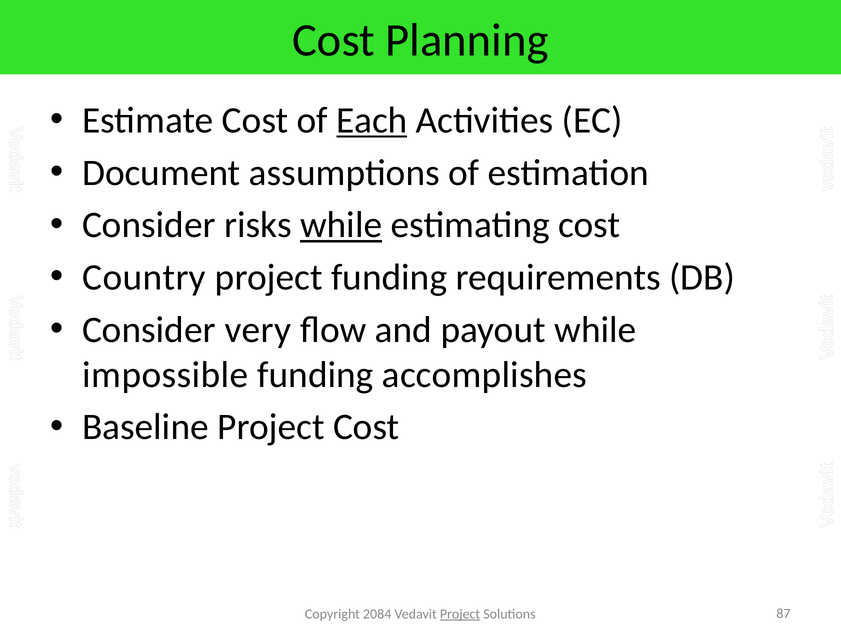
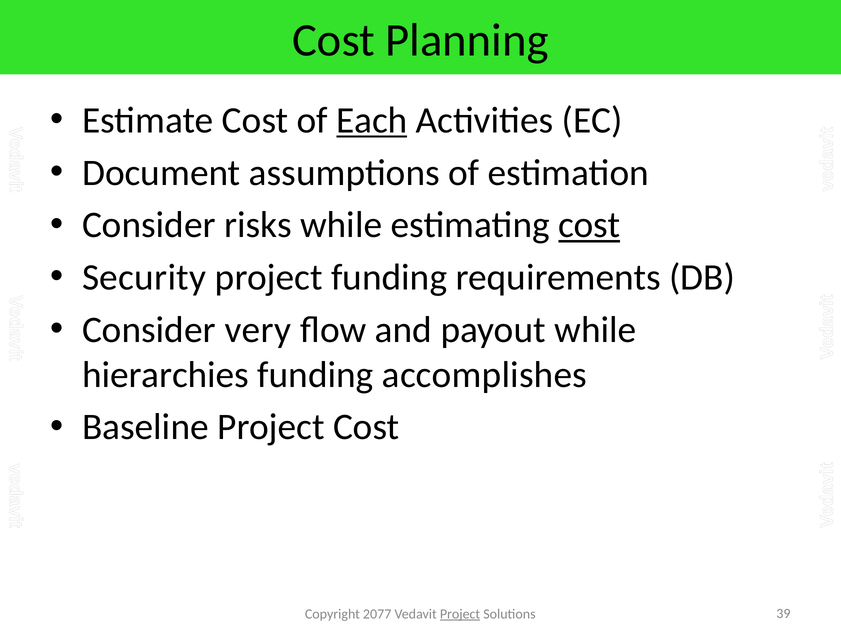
while underline: present -> none (341, 225)
cost underline: none -> present (589, 225)
Country: Country -> Security (144, 277)
impossible: impossible -> hierarchies (166, 375)
2084: 2084 -> 2077 (377, 614)
87: 87 -> 39 (783, 614)
